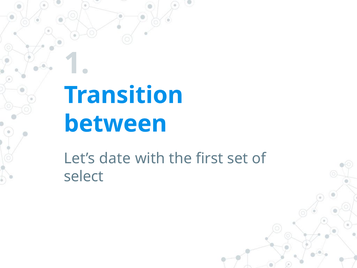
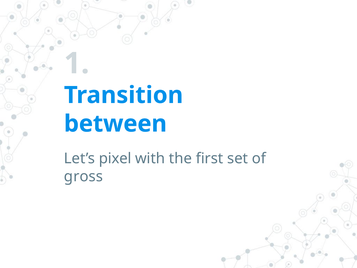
date: date -> pixel (115, 158)
select: select -> gross (84, 176)
